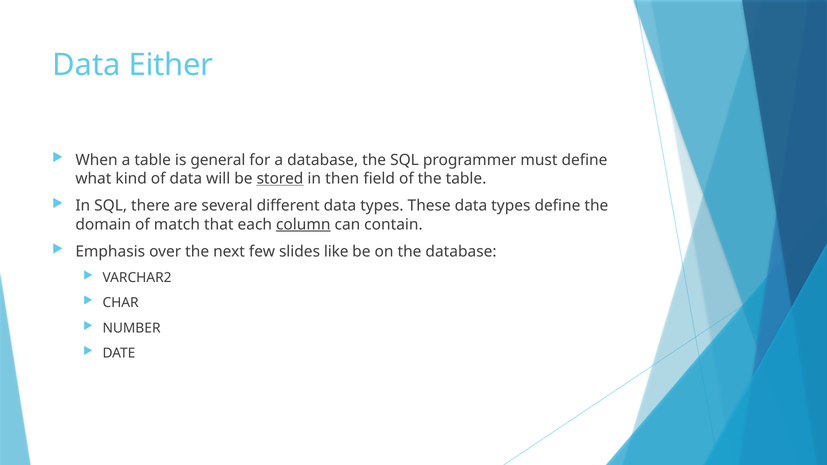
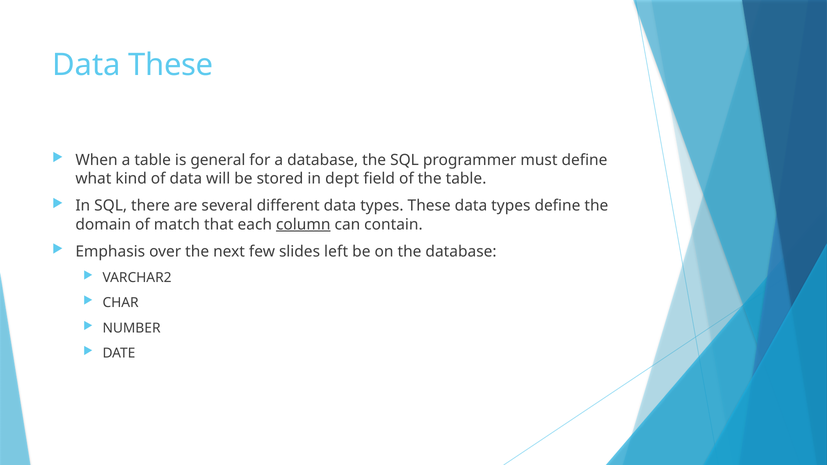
Data Either: Either -> These (171, 65)
stored underline: present -> none (280, 179)
then: then -> dept (342, 179)
like: like -> left (336, 252)
